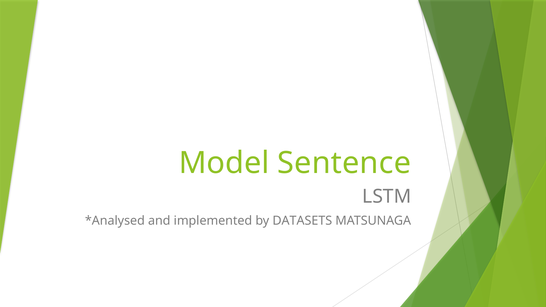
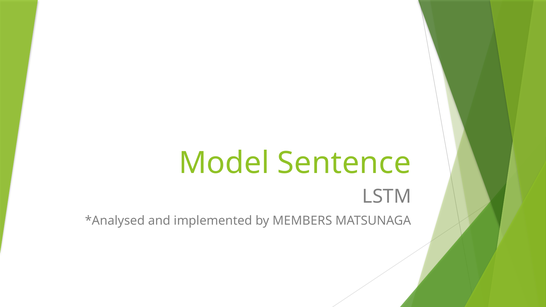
DATASETS: DATASETS -> MEMBERS (302, 221)
